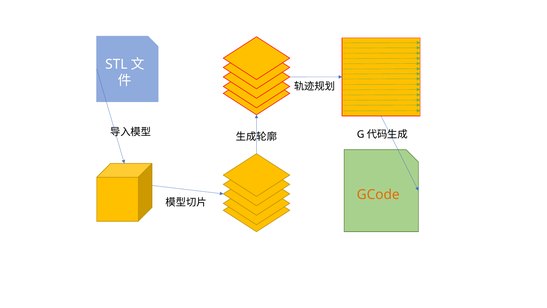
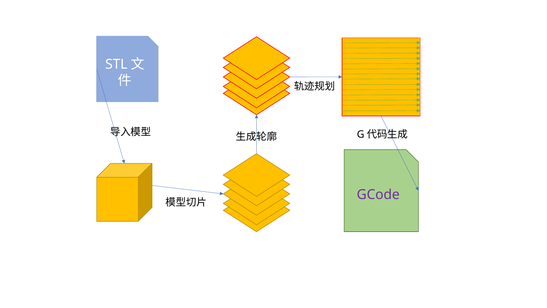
GCode colour: orange -> purple (378, 194)
